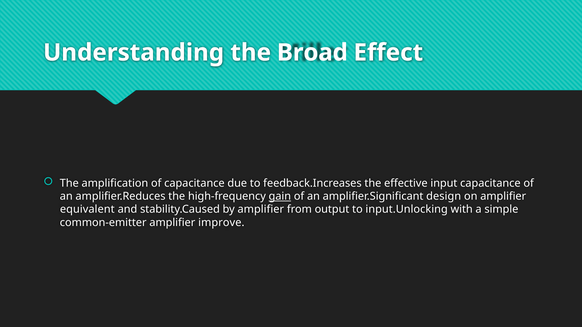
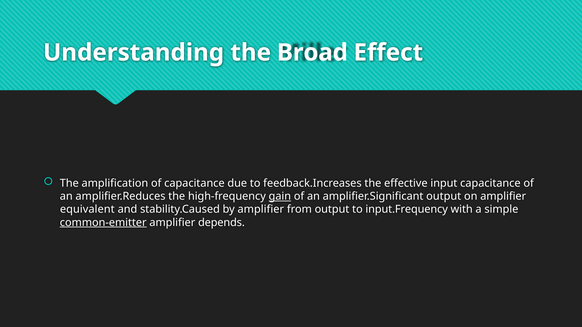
amplifier.Significant design: design -> output (444, 197)
input.Unlocking: input.Unlocking -> input.Frequency (407, 210)
common-emitter underline: none -> present (103, 223)
improve: improve -> depends (221, 223)
